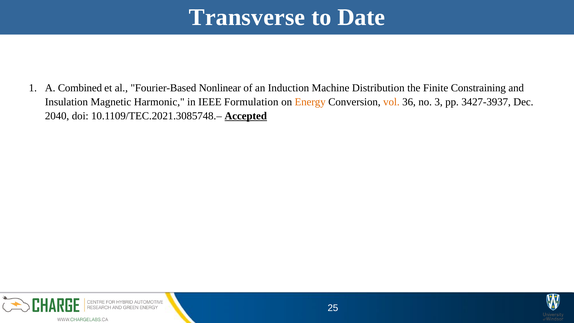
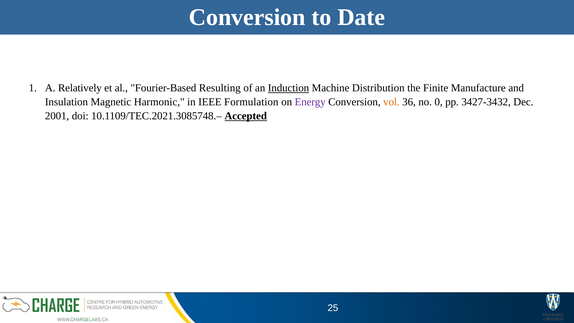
Transverse: Transverse -> Conversion (247, 17)
Combined: Combined -> Relatively (80, 88)
Nonlinear: Nonlinear -> Resulting (220, 88)
Induction underline: none -> present (289, 88)
Constraining: Constraining -> Manufacture (478, 88)
Energy colour: orange -> purple (310, 102)
3: 3 -> 0 (439, 102)
3427-3937: 3427-3937 -> 3427-3432 (486, 102)
2040: 2040 -> 2001 (57, 116)
